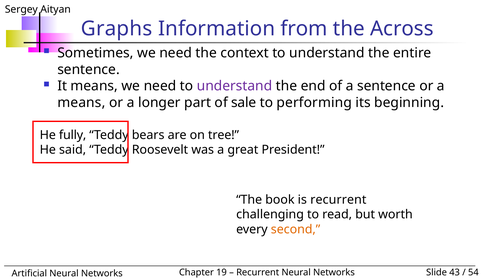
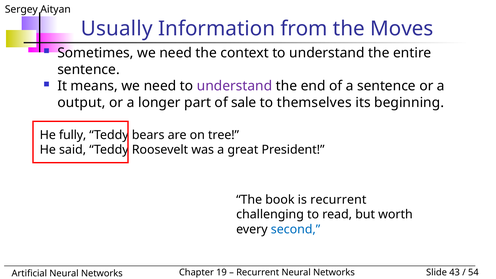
Graphs: Graphs -> Usually (117, 29)
Across: Across -> Moves (402, 29)
means: means -> output (81, 103)
performing: performing -> themselves (314, 103)
second colour: orange -> blue (296, 229)
